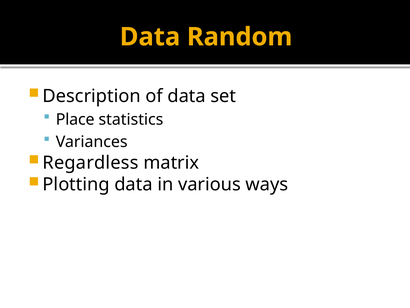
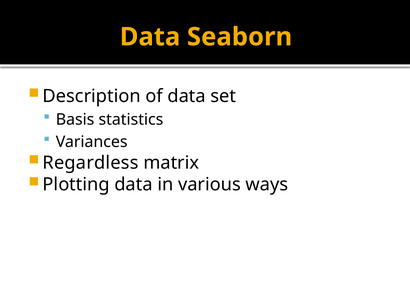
Random: Random -> Seaborn (240, 37)
Place: Place -> Basis (75, 119)
